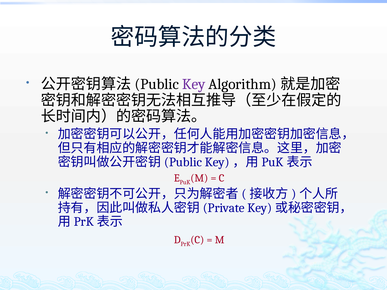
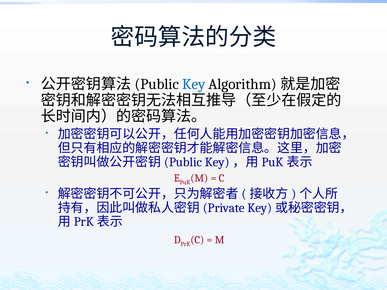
Key colour: purple -> blue (194, 84)
